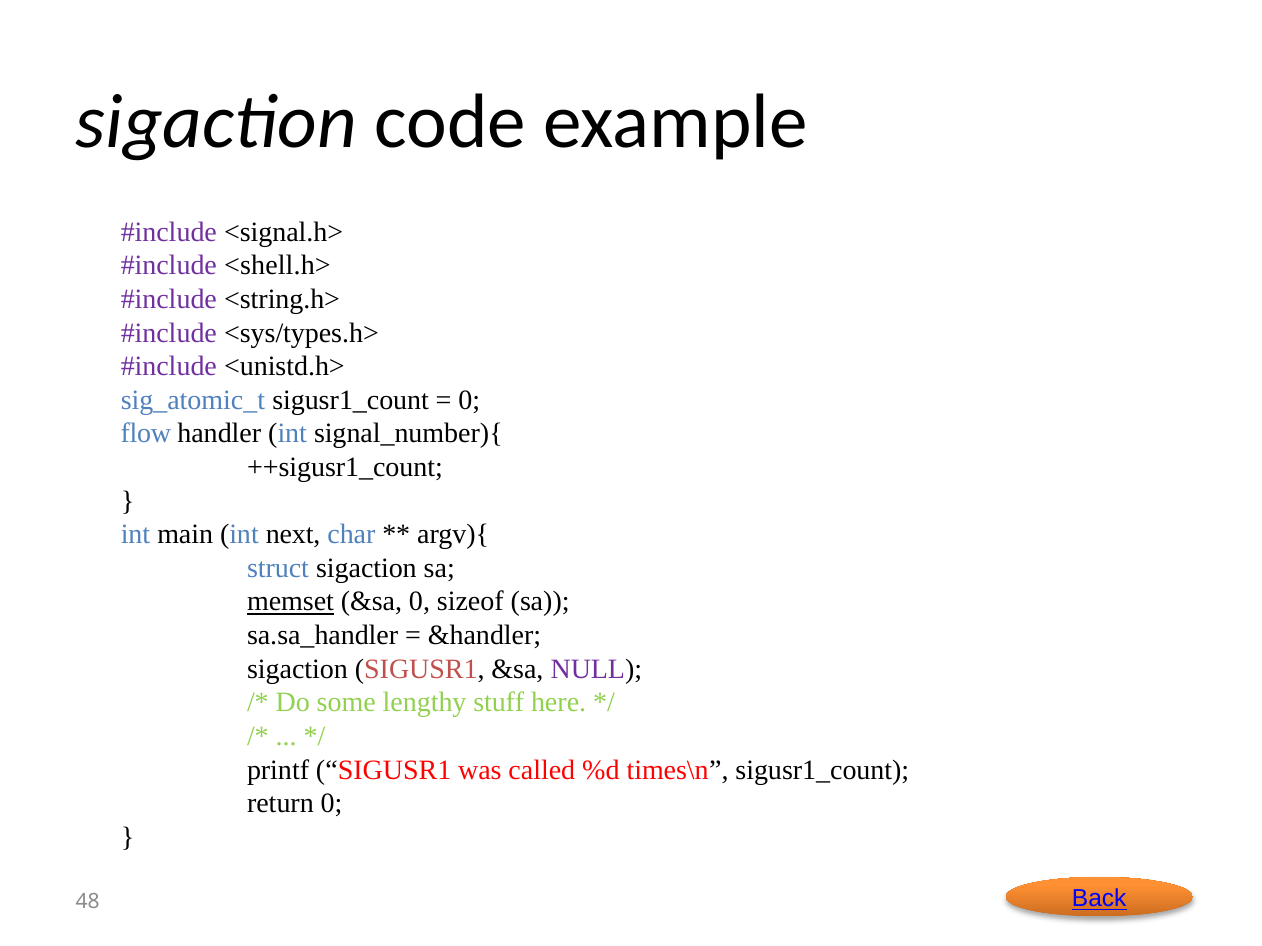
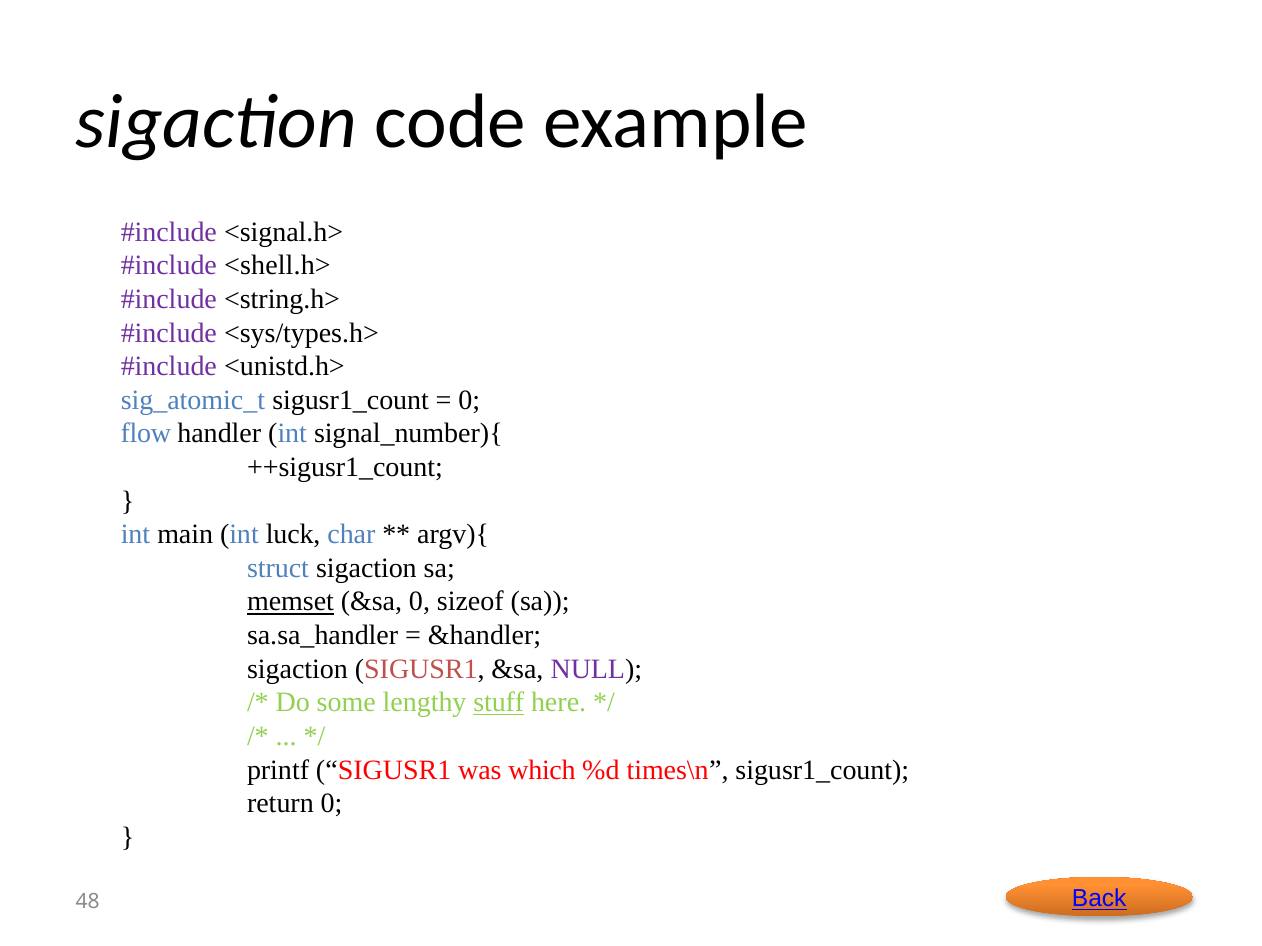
next: next -> luck (293, 535)
stuff underline: none -> present (499, 703)
called: called -> which (542, 770)
